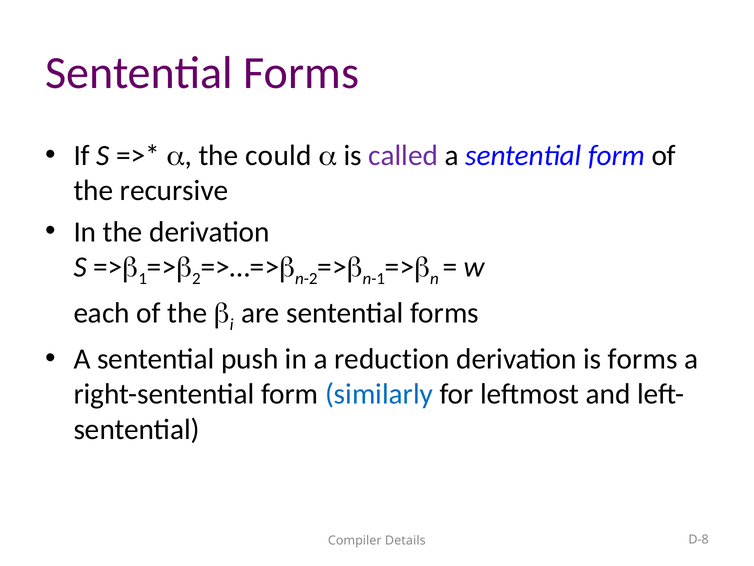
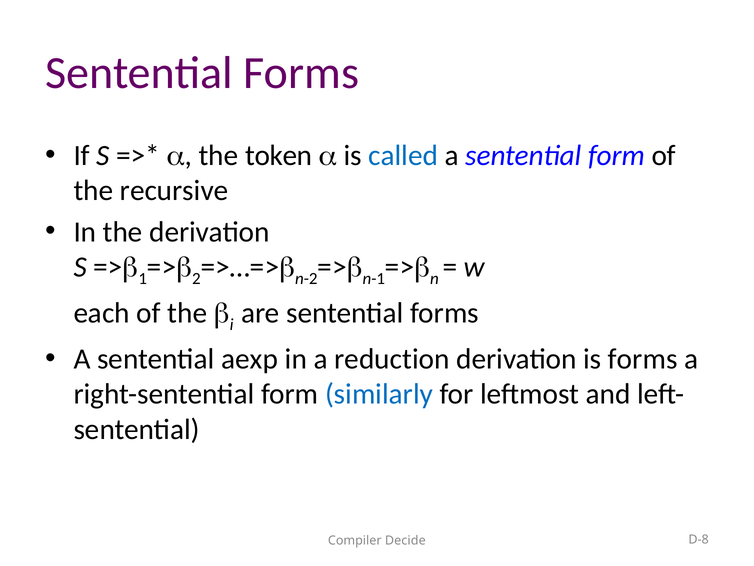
could: could -> token (279, 155)
called colour: purple -> blue (403, 155)
push: push -> aexp (250, 359)
Details: Details -> Decide (405, 540)
